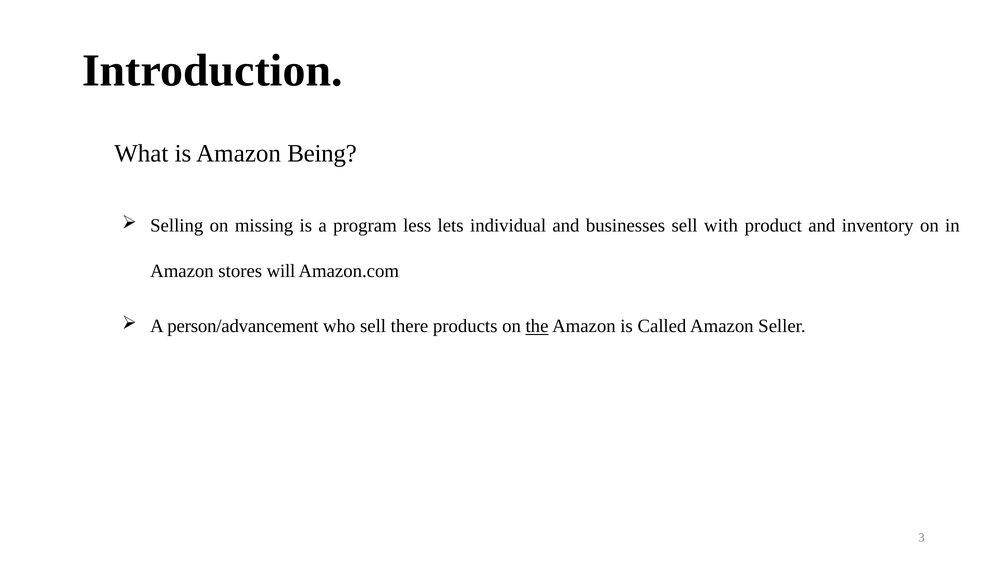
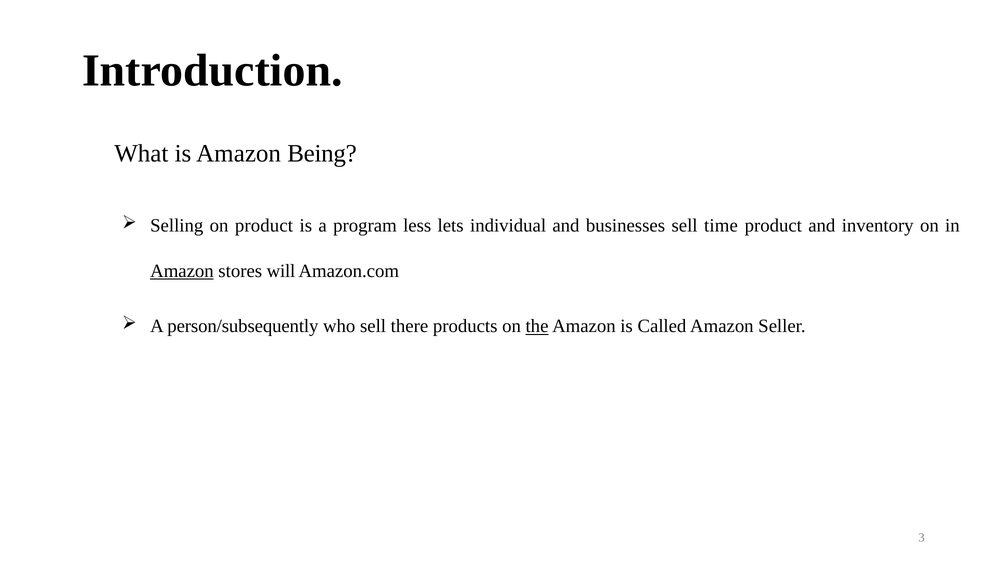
on missing: missing -> product (264, 226)
with: with -> time (721, 226)
Amazon underline: none -> present (182, 271)
person/advancement: person/advancement -> person/subsequently (243, 326)
